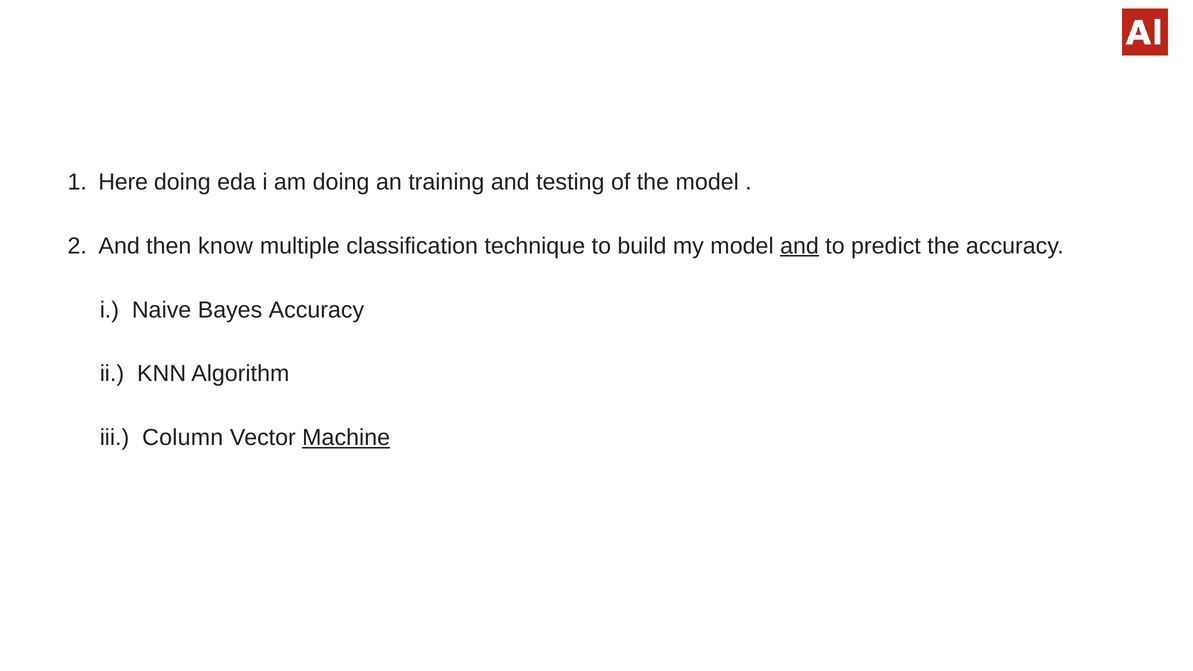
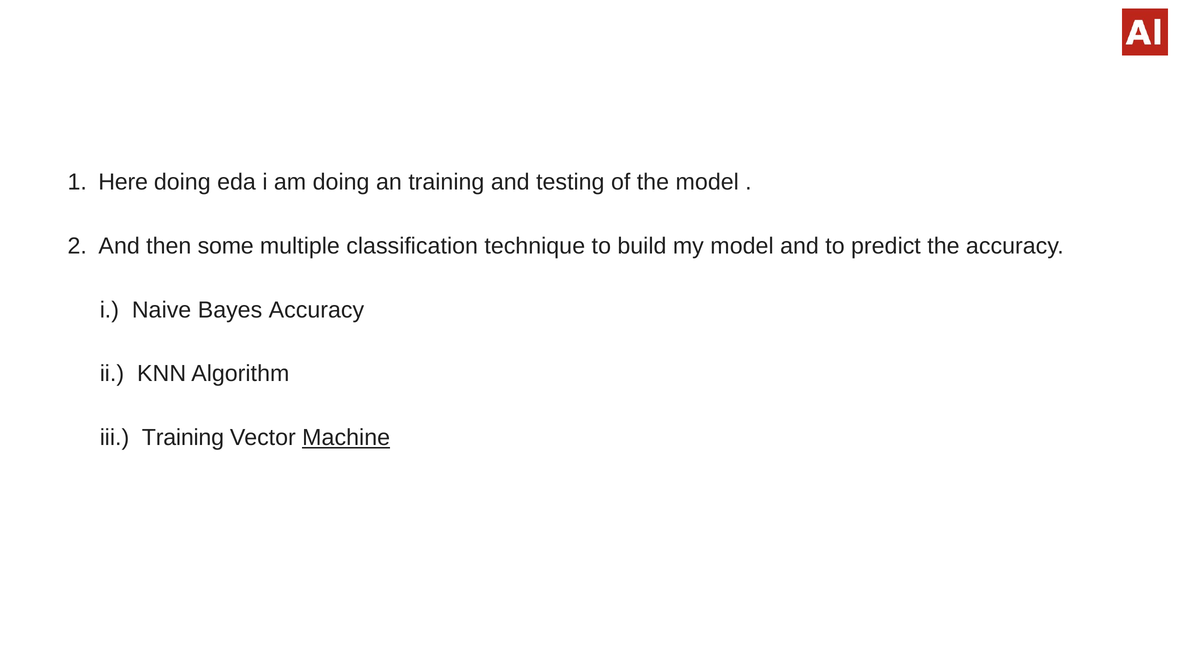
know: know -> some (226, 246)
and underline: present -> none (800, 246)
iii Column: Column -> Training (183, 438)
